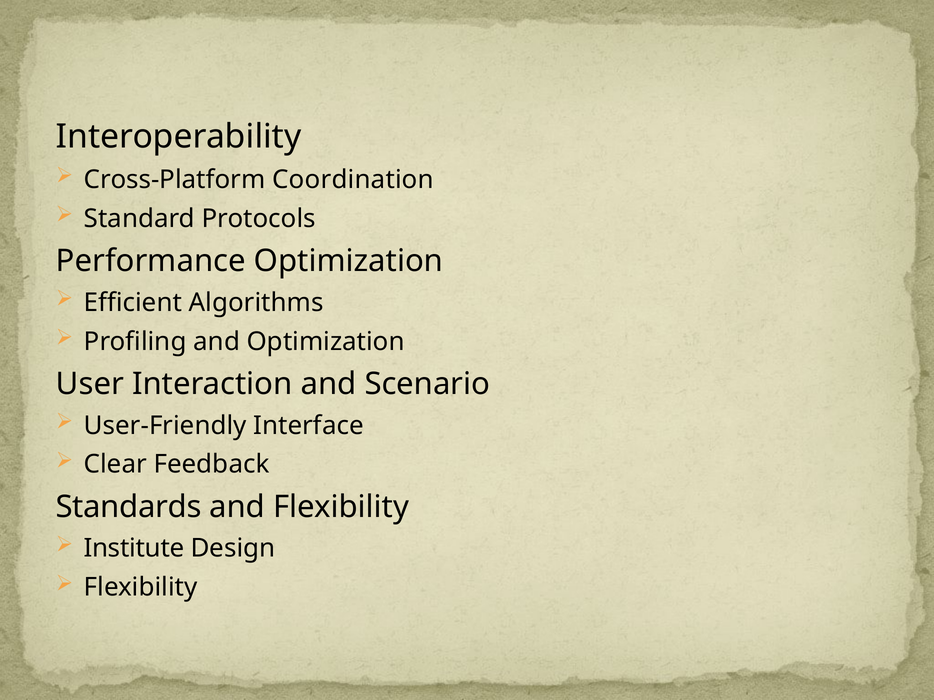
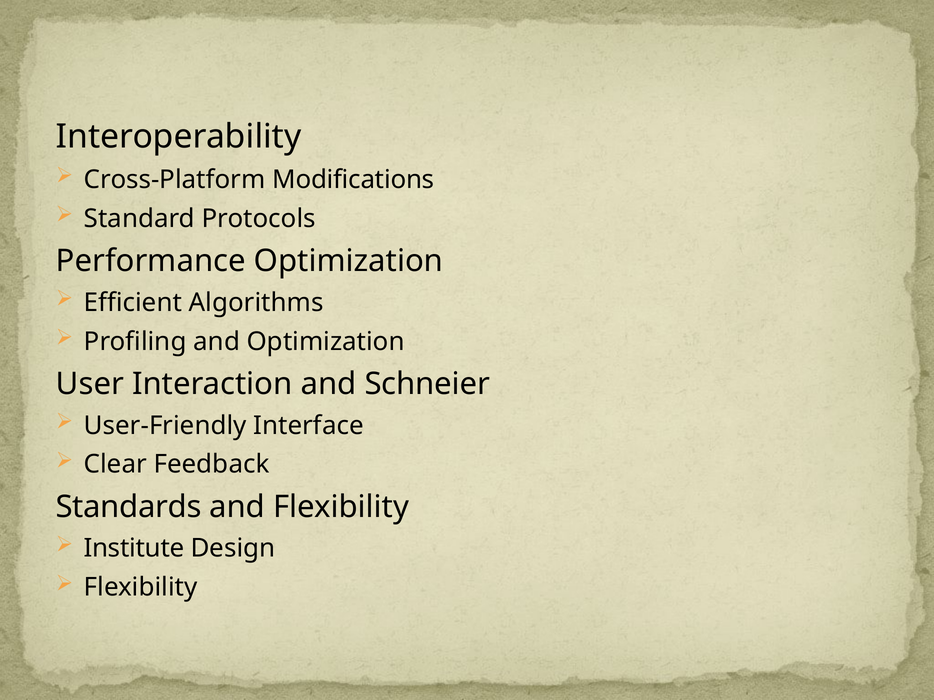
Coordination: Coordination -> Modifications (353, 180)
Scenario: Scenario -> Schneier (427, 384)
